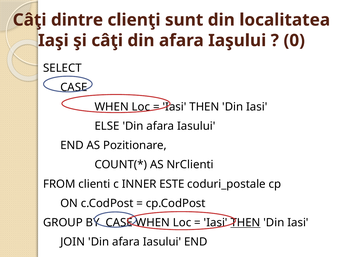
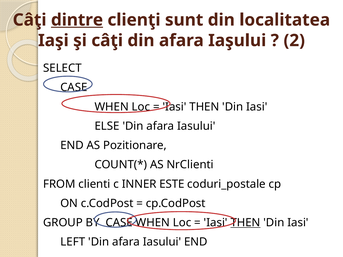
dintre underline: none -> present (77, 20)
0: 0 -> 2 (294, 41)
JOIN: JOIN -> LEFT (73, 242)
